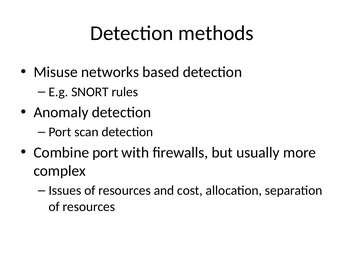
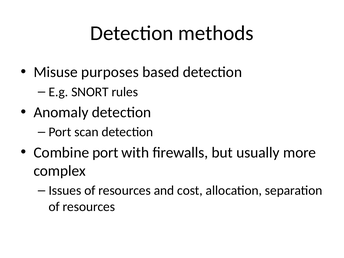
networks: networks -> purposes (110, 72)
